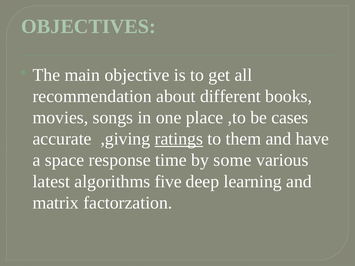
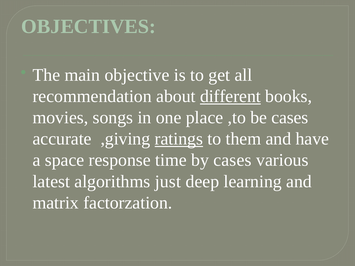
different underline: none -> present (230, 96)
by some: some -> cases (232, 160)
five: five -> just (168, 182)
